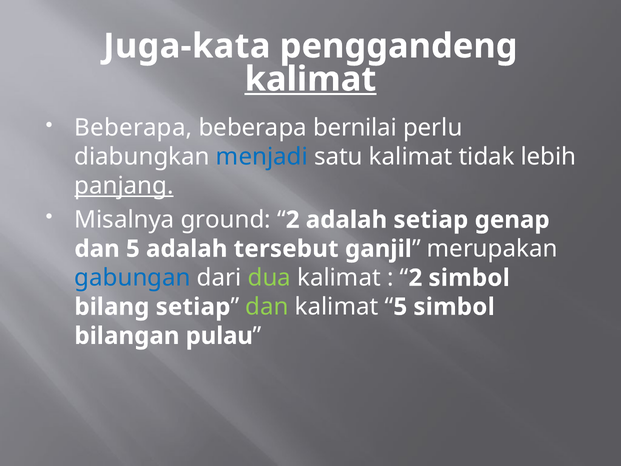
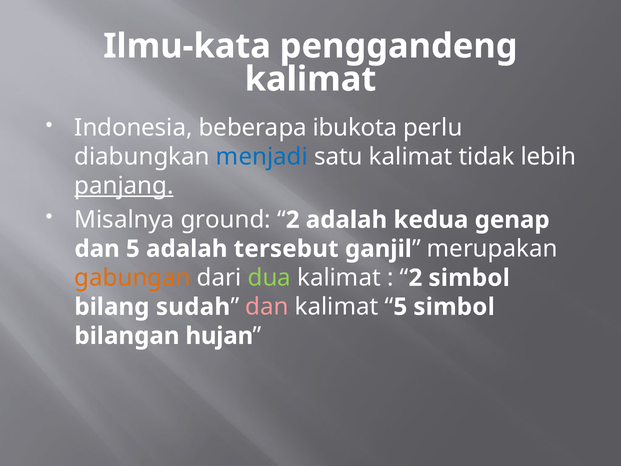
Juga-kata: Juga-kata -> Ilmu-kata (187, 46)
kalimat underline: present -> none (310, 79)
Beberapa: Beberapa -> Indonesia (133, 128)
bernilai: bernilai -> ibukota (355, 128)
adalah setiap: setiap -> kedua (431, 220)
gabungan colour: blue -> orange (133, 278)
bilang setiap: setiap -> sudah (193, 307)
dan colour: light green -> pink (267, 307)
pulau: pulau -> hujan (219, 336)
